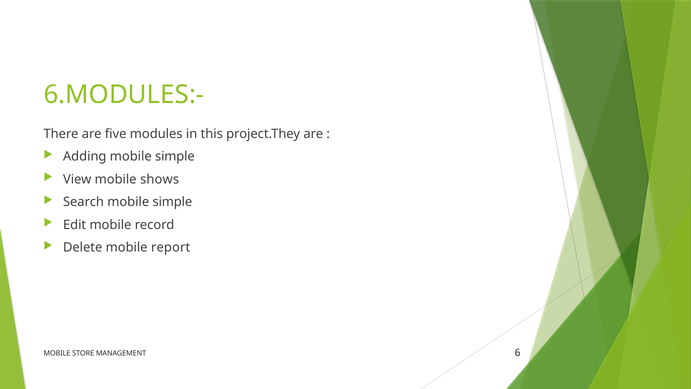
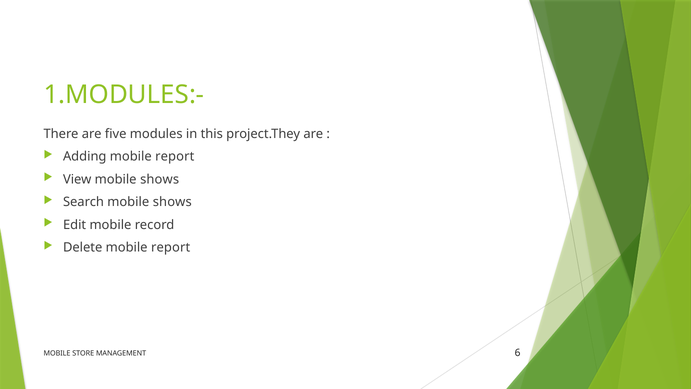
6.MODULES:-: 6.MODULES:- -> 1.MODULES:- (124, 95)
Adding mobile simple: simple -> report (175, 156)
Search mobile simple: simple -> shows (172, 202)
